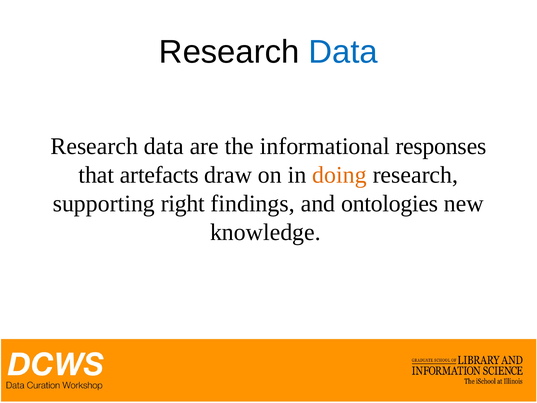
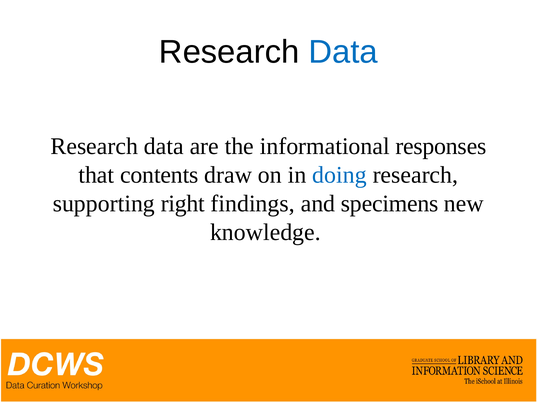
artefacts: artefacts -> contents (159, 175)
doing colour: orange -> blue (340, 175)
ontologies: ontologies -> specimens (390, 203)
